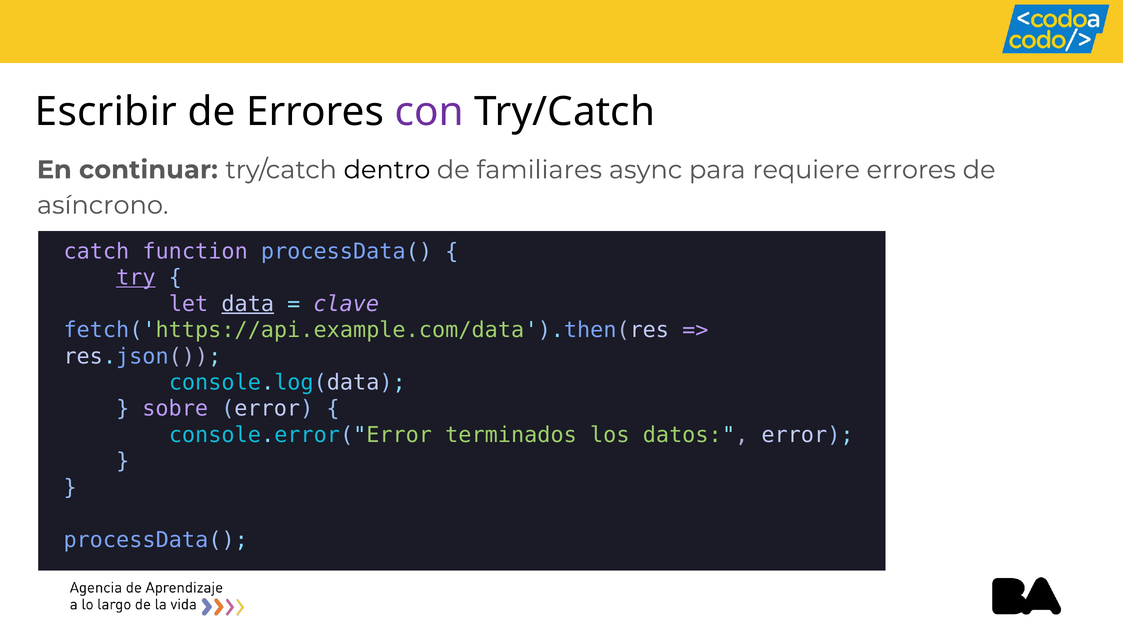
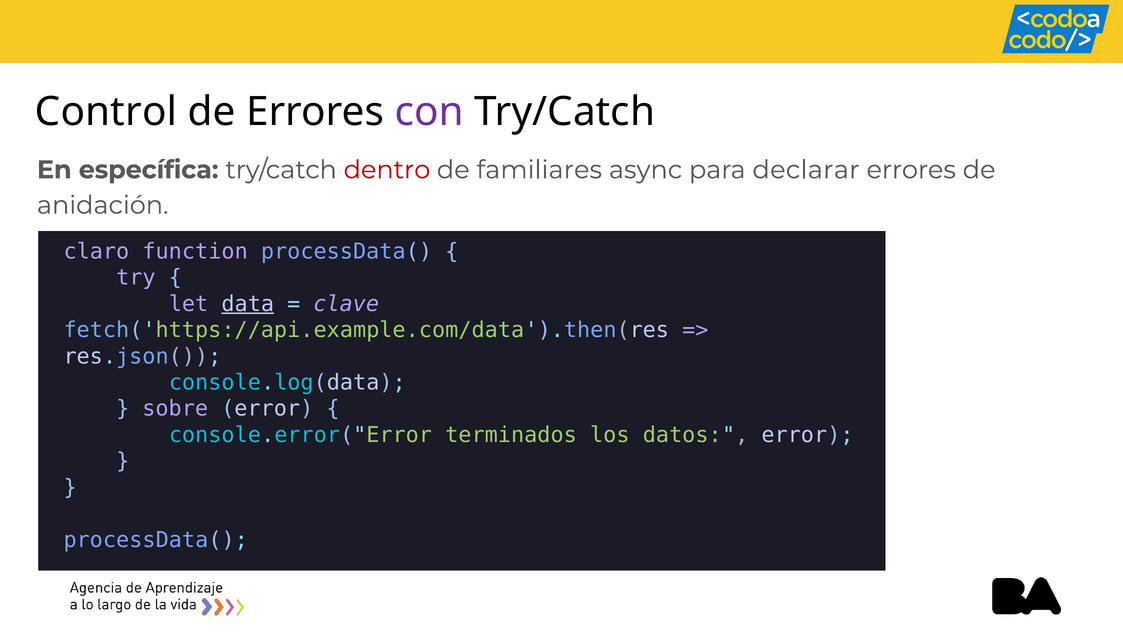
Escribir: Escribir -> Control (106, 112)
continuar: continuar -> específica (149, 170)
dentro colour: black -> red (387, 170)
requiere: requiere -> declarar (806, 170)
asíncrono: asíncrono -> anidación (103, 205)
catch: catch -> claro (96, 251)
try underline: present -> none (136, 277)
